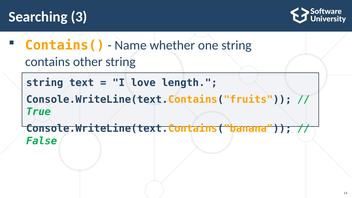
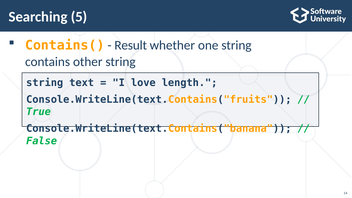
3: 3 -> 5 (79, 17)
Name: Name -> Result (131, 45)
